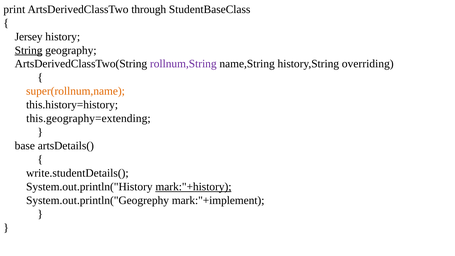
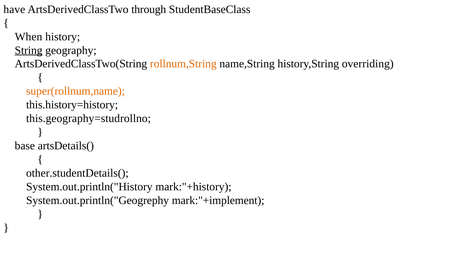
print: print -> have (14, 9)
Jersey: Jersey -> When (29, 37)
rollnum,String colour: purple -> orange (183, 64)
this.geography=extending: this.geography=extending -> this.geography=studrollno (88, 118)
write.studentDetails(: write.studentDetails( -> other.studentDetails( (77, 173)
mark:"+history underline: present -> none (193, 187)
